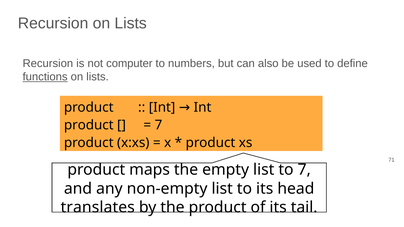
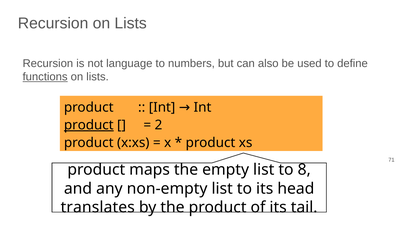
computer: computer -> language (129, 64)
product underline: none -> present (89, 125)
7: 7 -> 2 (158, 125)
to 7: 7 -> 8 (304, 170)
